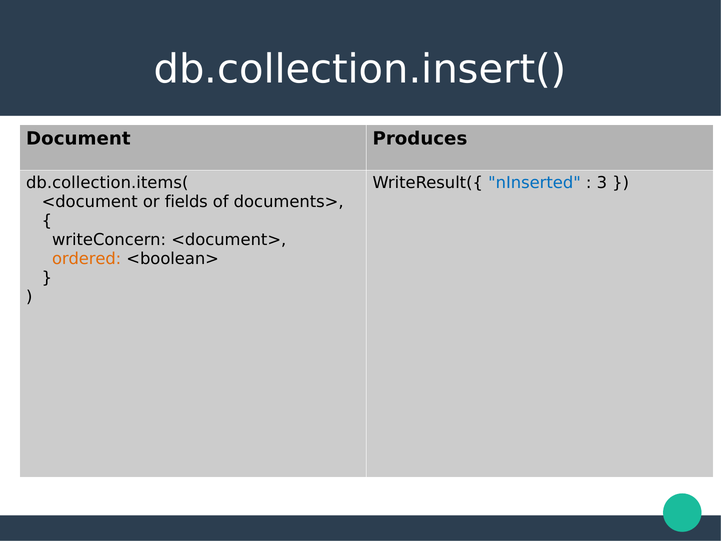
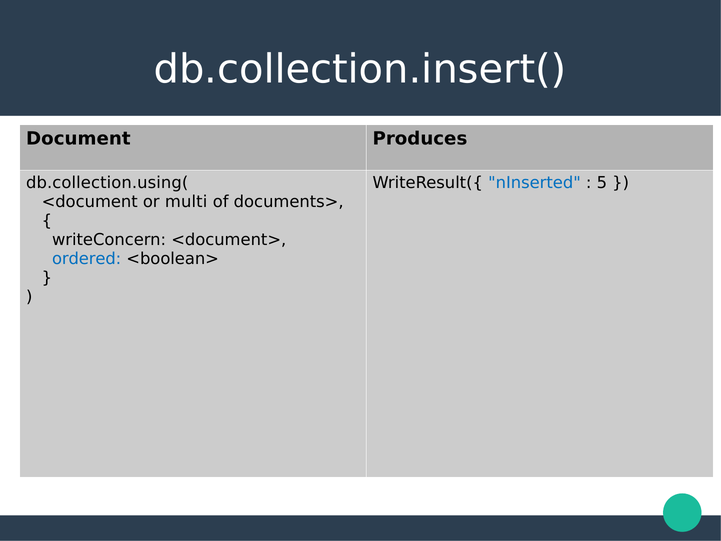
db.collection.items(: db.collection.items( -> db.collection.using( (107, 183)
3: 3 -> 5 (602, 183)
fields: fields -> multi (186, 202)
ordered colour: orange -> blue (87, 259)
